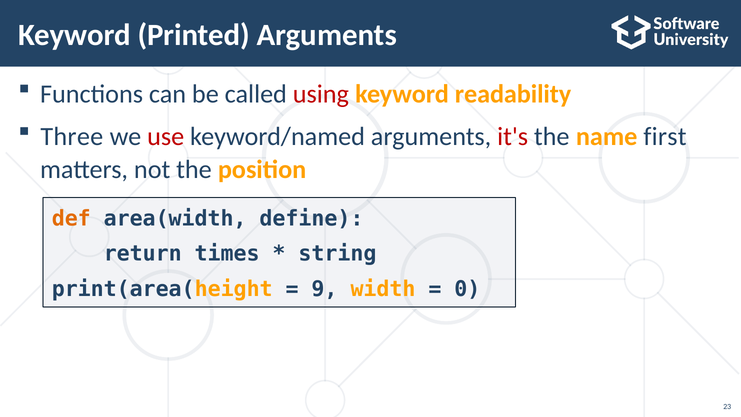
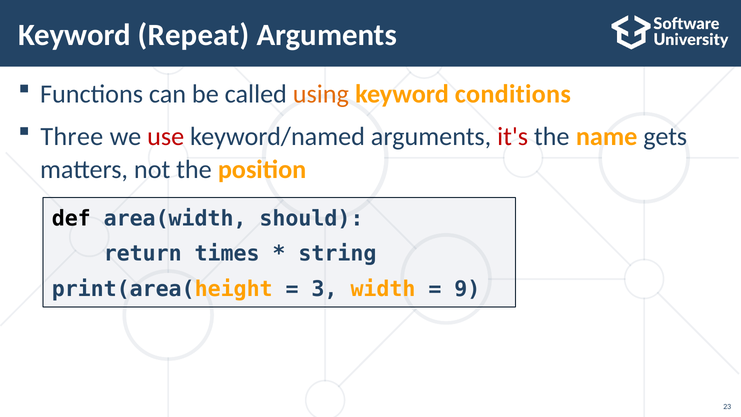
Printed: Printed -> Repeat (194, 35)
using colour: red -> orange (321, 94)
readability: readability -> conditions (513, 94)
first: first -> gets (665, 136)
def colour: orange -> black (71, 218)
define: define -> should (311, 218)
9: 9 -> 3 (324, 289)
0: 0 -> 9 (467, 289)
